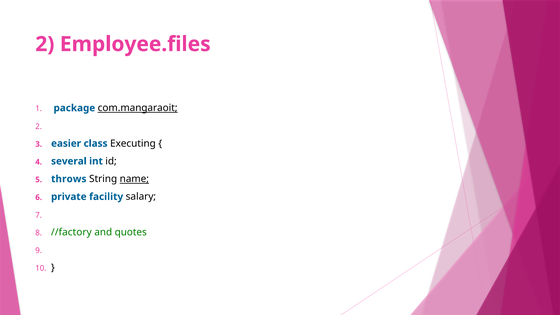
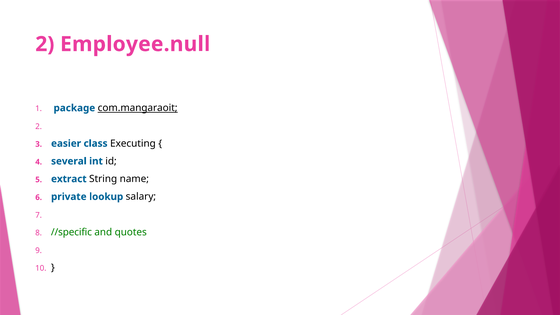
Employee.files: Employee.files -> Employee.null (135, 44)
throws: throws -> extract (69, 179)
name underline: present -> none (134, 179)
facility: facility -> lookup (106, 197)
//factory: //factory -> //specific (71, 232)
